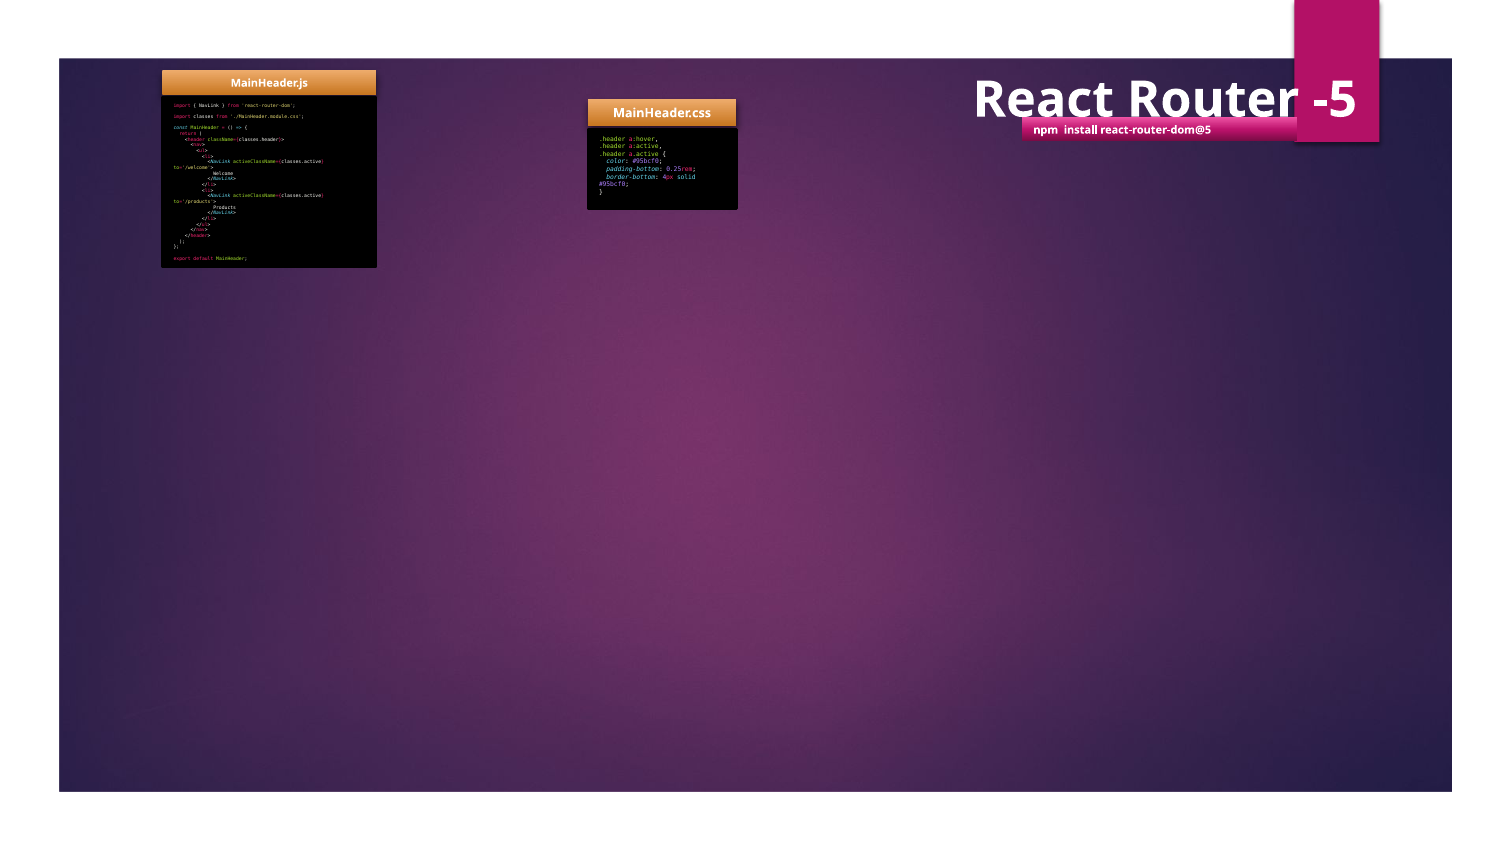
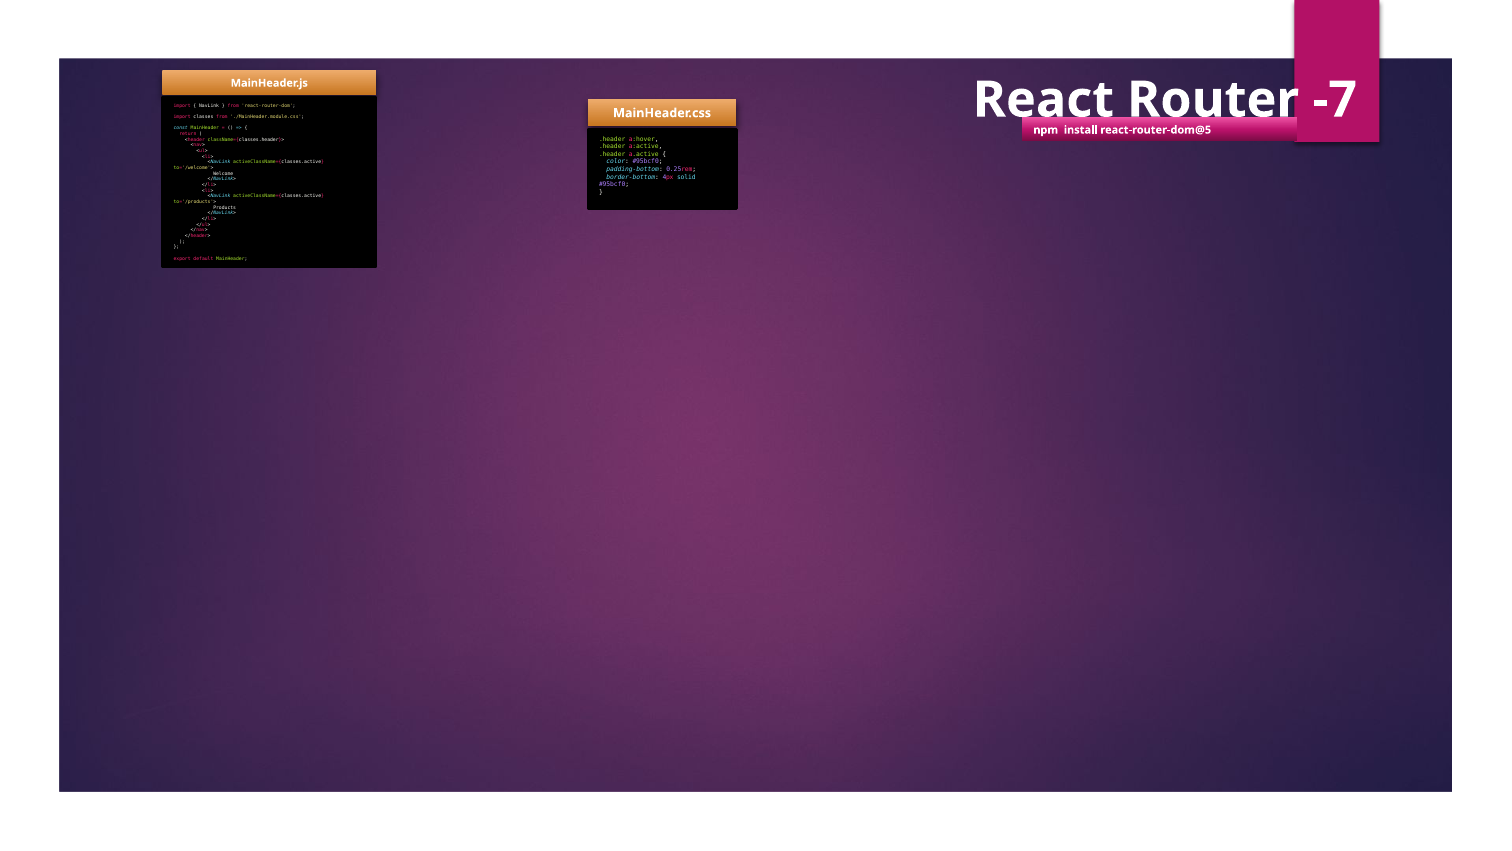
-5: -5 -> -7 (1335, 100)
